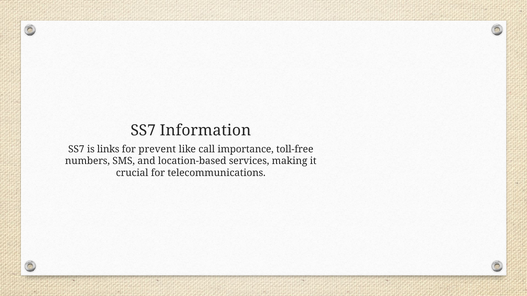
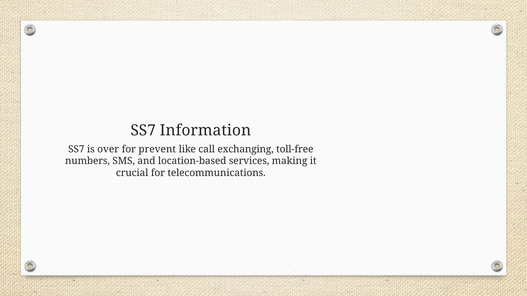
links: links -> over (108, 149)
importance: importance -> exchanging (246, 149)
